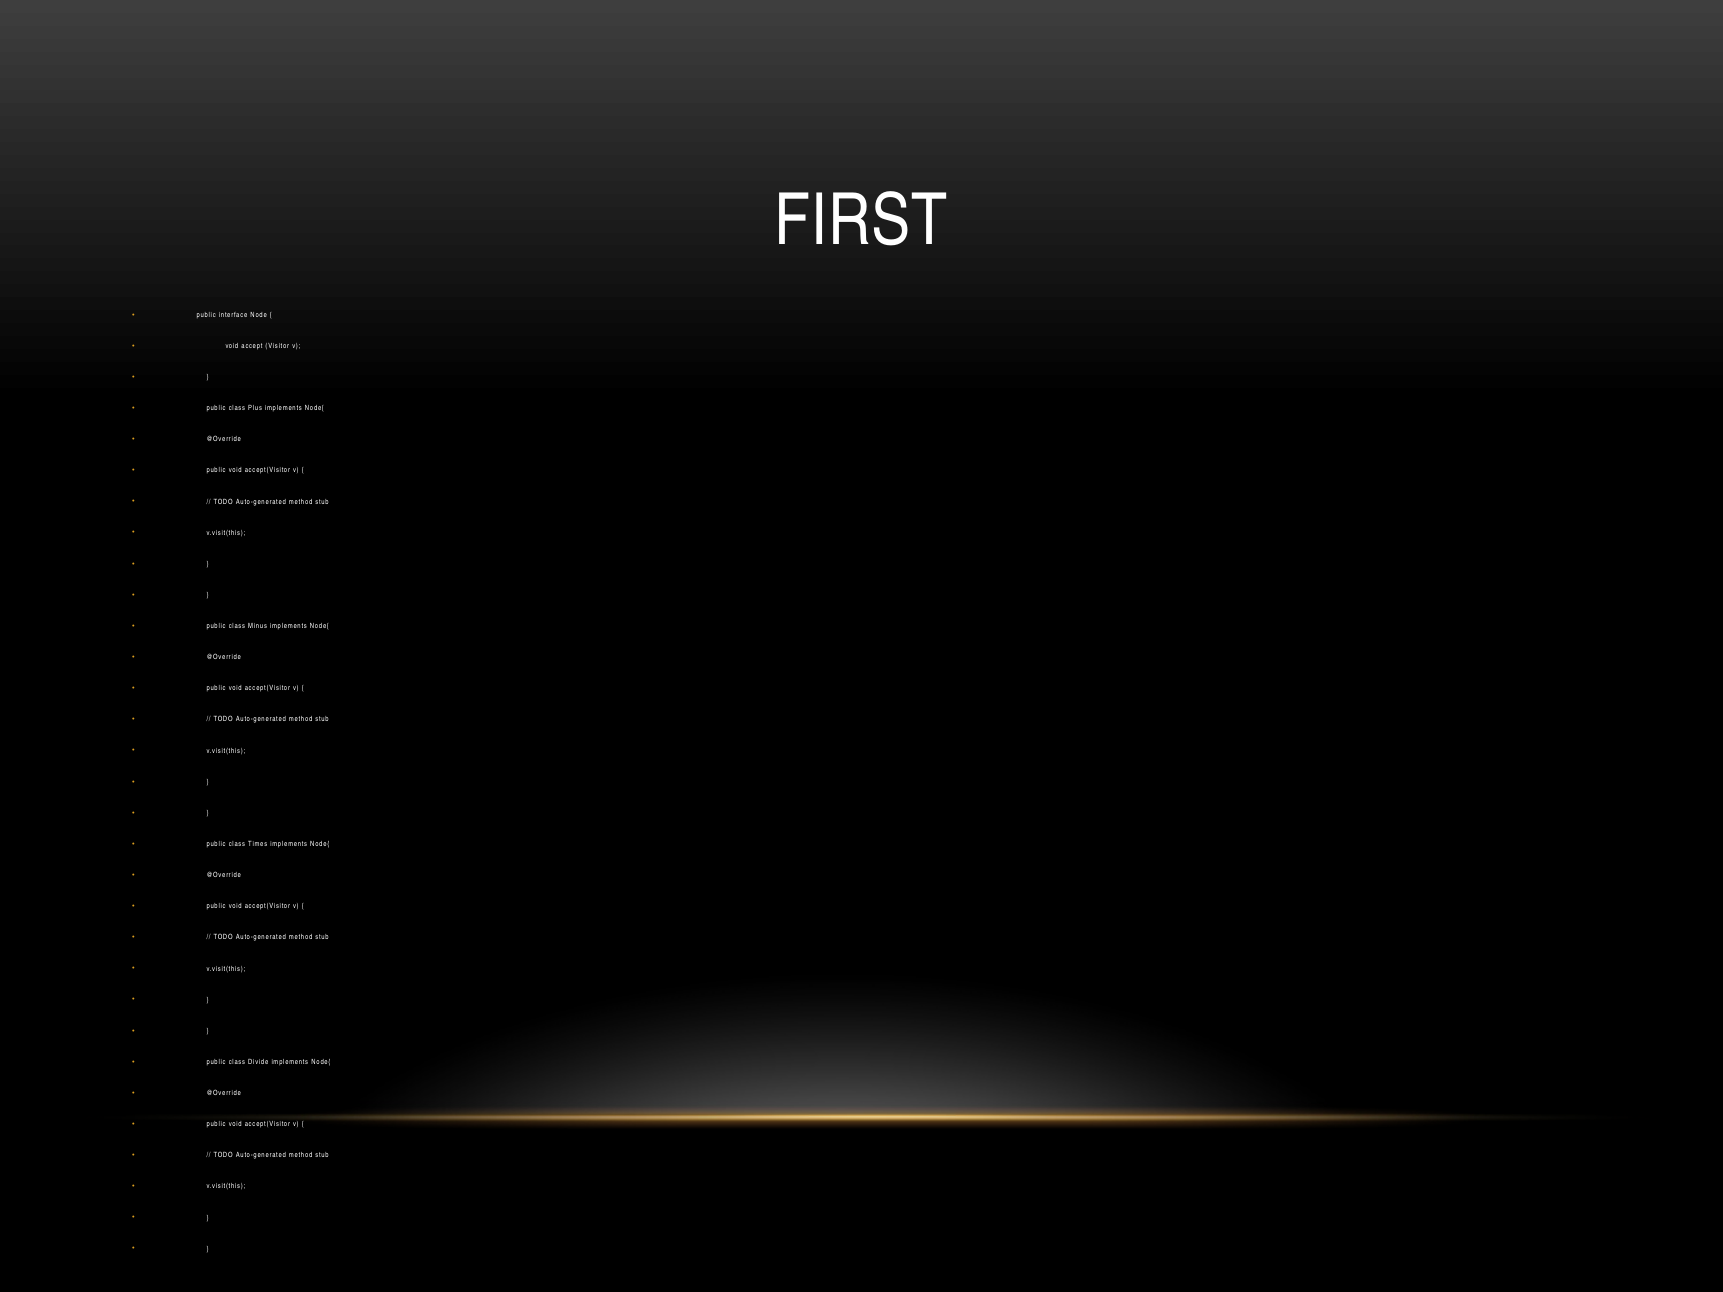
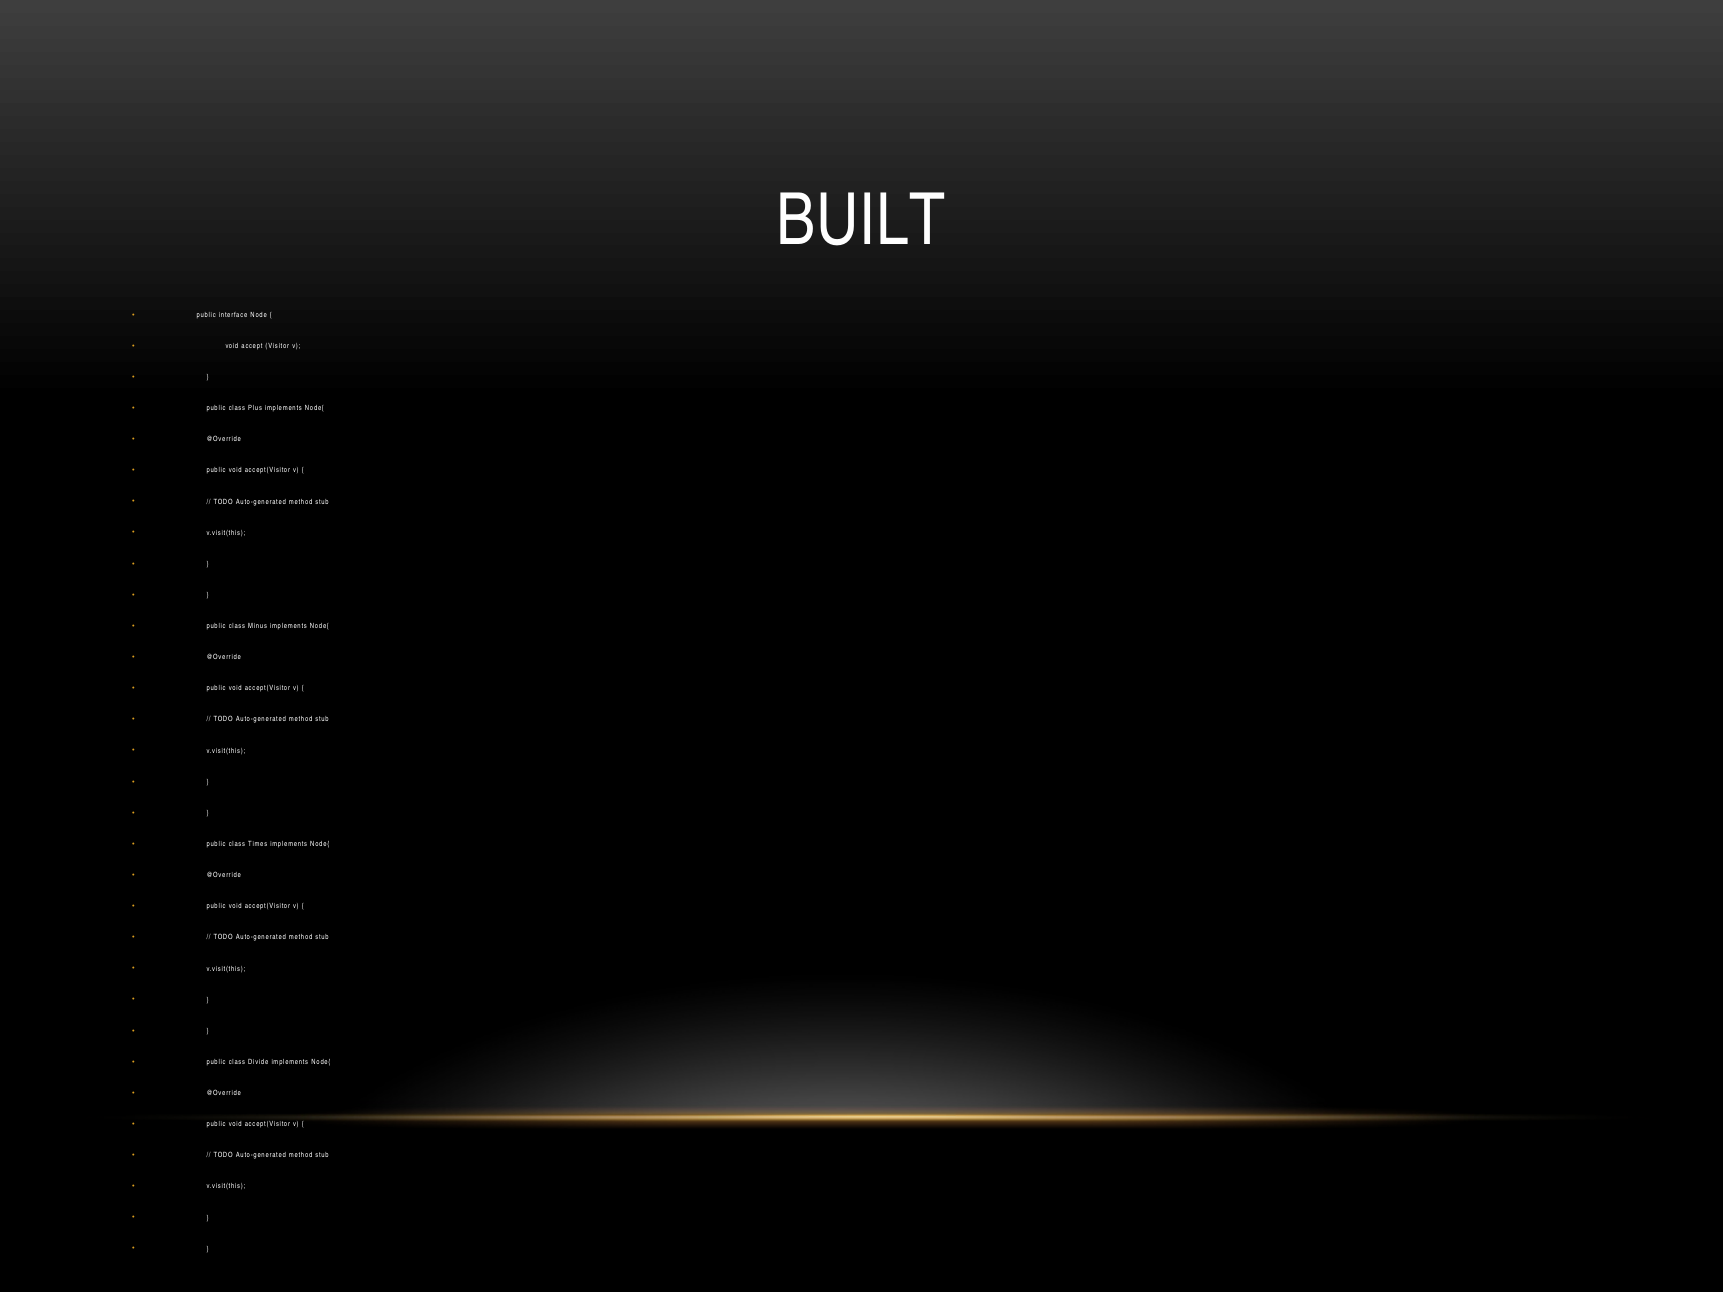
FIRST: FIRST -> BUILT (861, 220)
